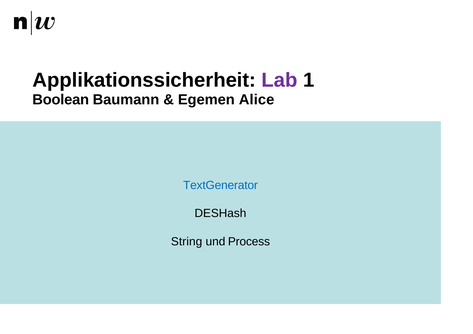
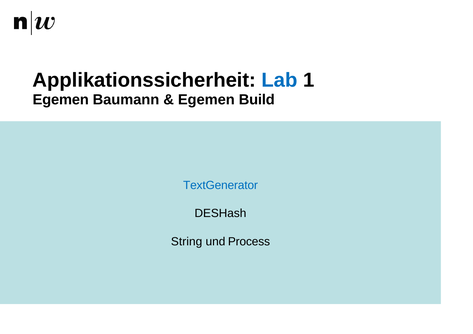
Lab colour: purple -> blue (280, 80)
Boolean: Boolean -> Egemen (61, 100)
Alice: Alice -> Build (257, 100)
